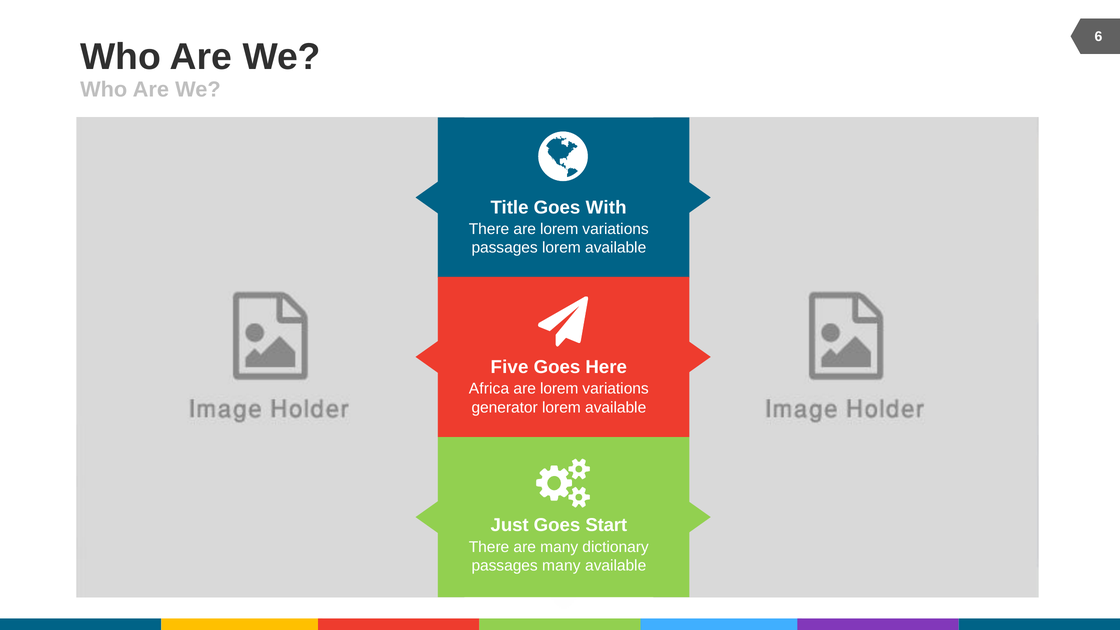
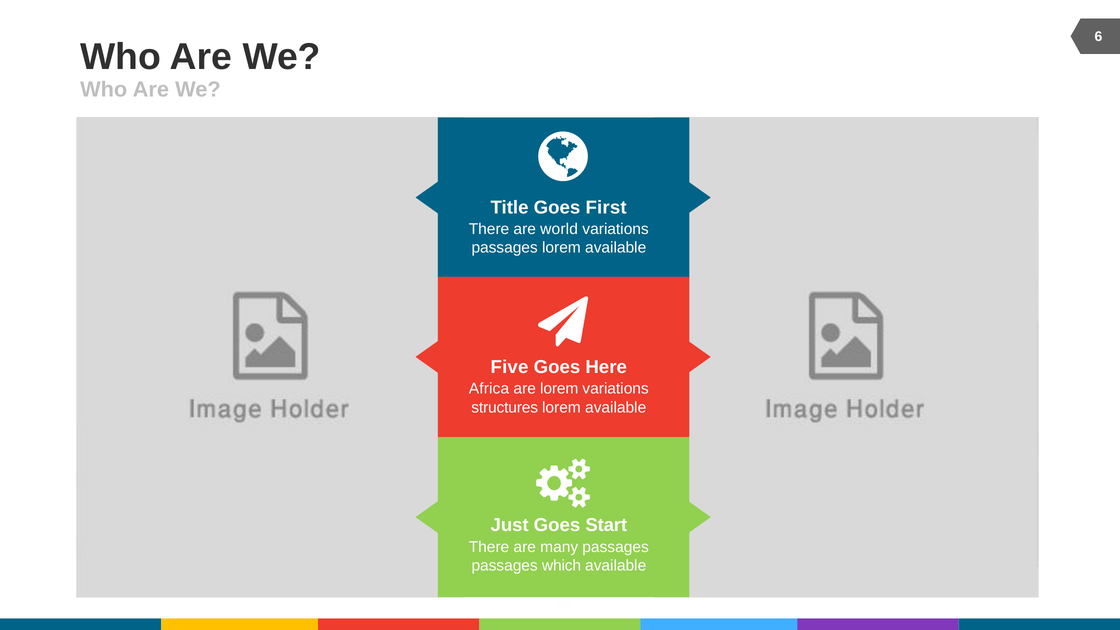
With: With -> First (606, 207)
There are lorem: lorem -> world (559, 229)
generator: generator -> structures (505, 407)
many dictionary: dictionary -> passages (616, 547)
passages many: many -> which (562, 566)
